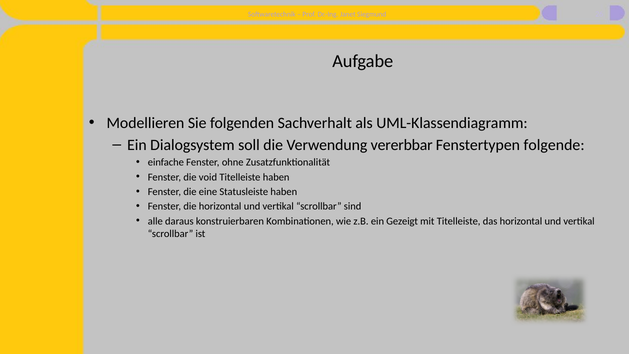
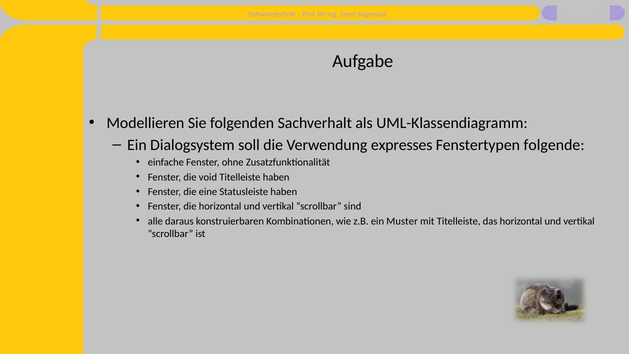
vererbbar: vererbbar -> expresses (402, 145)
Gezeigt: Gezeigt -> Muster (402, 221)
